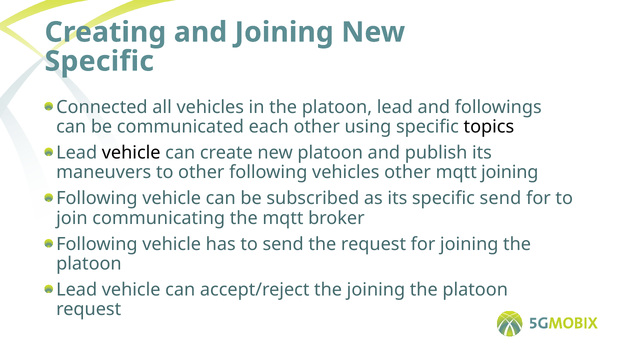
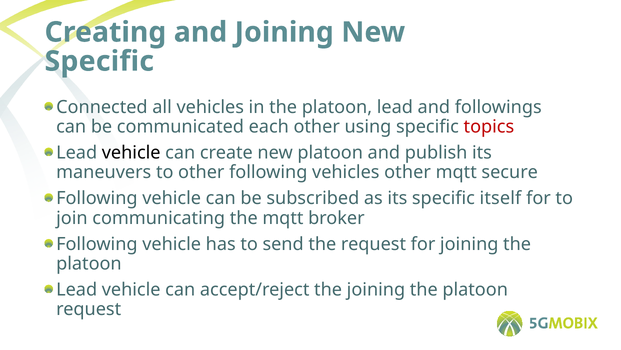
topics colour: black -> red (489, 126)
mqtt joining: joining -> secure (510, 172)
specific send: send -> itself (500, 198)
